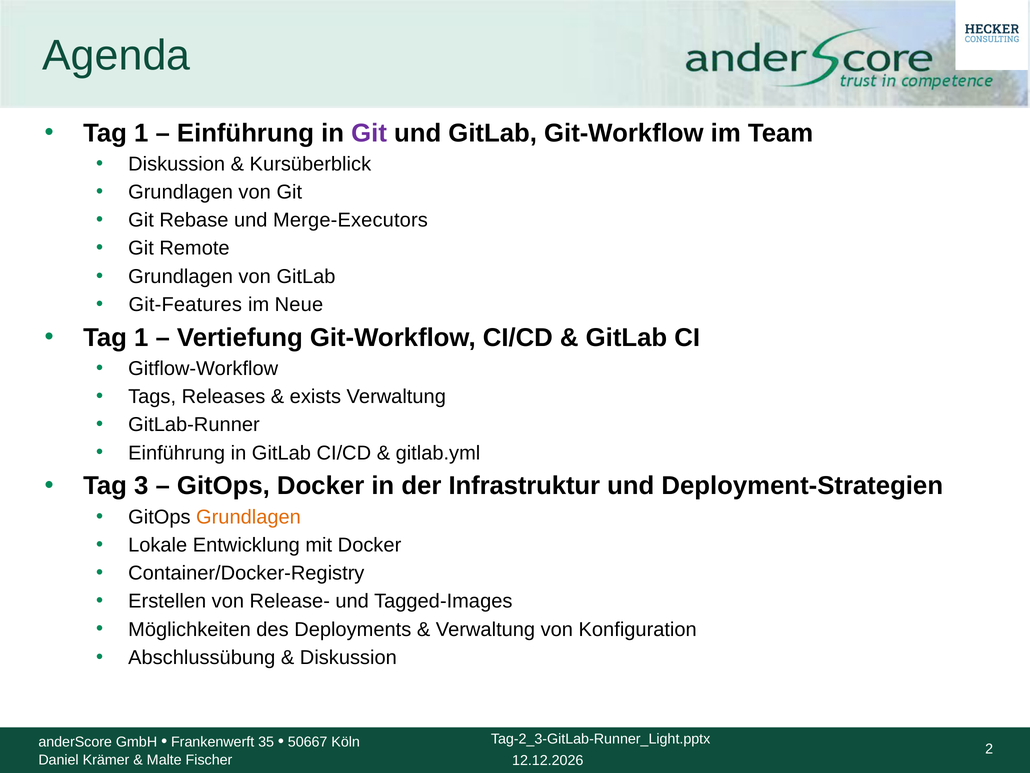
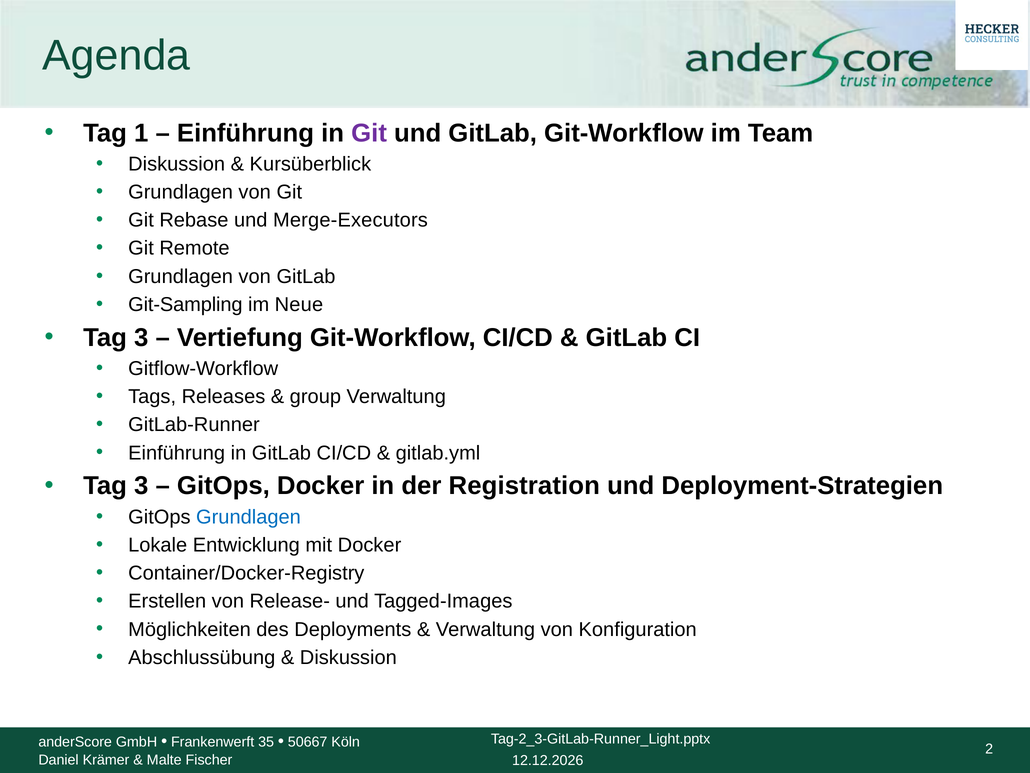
Git-Features: Git-Features -> Git-Sampling (185, 304)
1: 1 -> 3 (141, 337)
exists: exists -> group (315, 397)
Infrastruktur: Infrastruktur -> Registration (524, 486)
Grundlagen colour: orange -> blue (248, 517)
